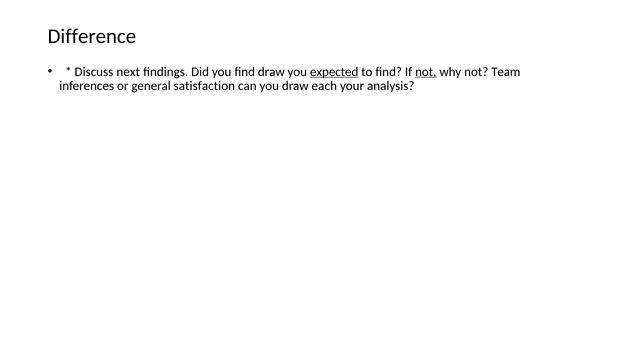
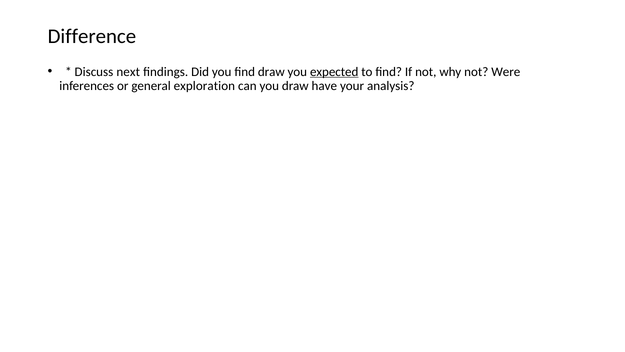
not underline: present -> none (426, 72)
Team: Team -> Were (506, 72)
satisfaction: satisfaction -> exploration (204, 86)
each: each -> have (324, 86)
